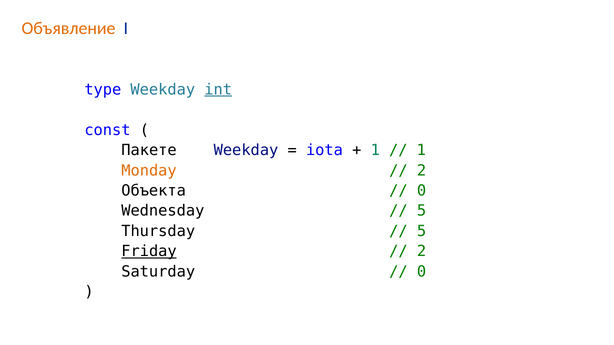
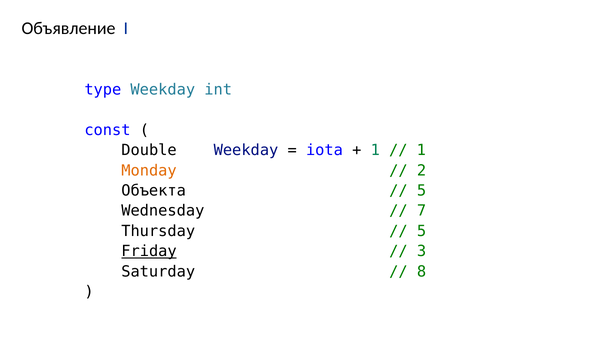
Объявление colour: orange -> black (68, 28)
int underline: present -> none (218, 90)
Пакете: Пакете -> Double (149, 150)
0: 0 -> 5 (422, 191)
5: 5 -> 7 (422, 211)
2: 2 -> 3 (422, 252)
0: 0 -> 8 (422, 272)
